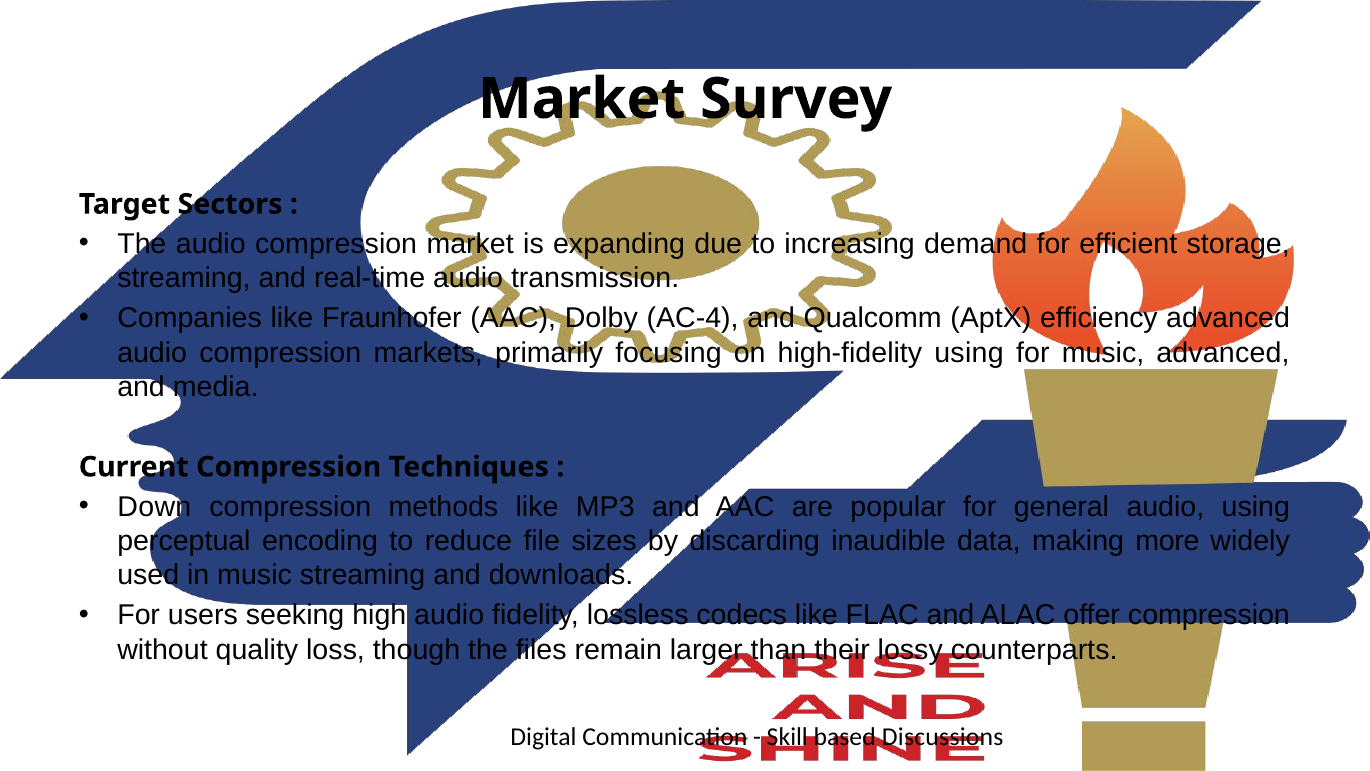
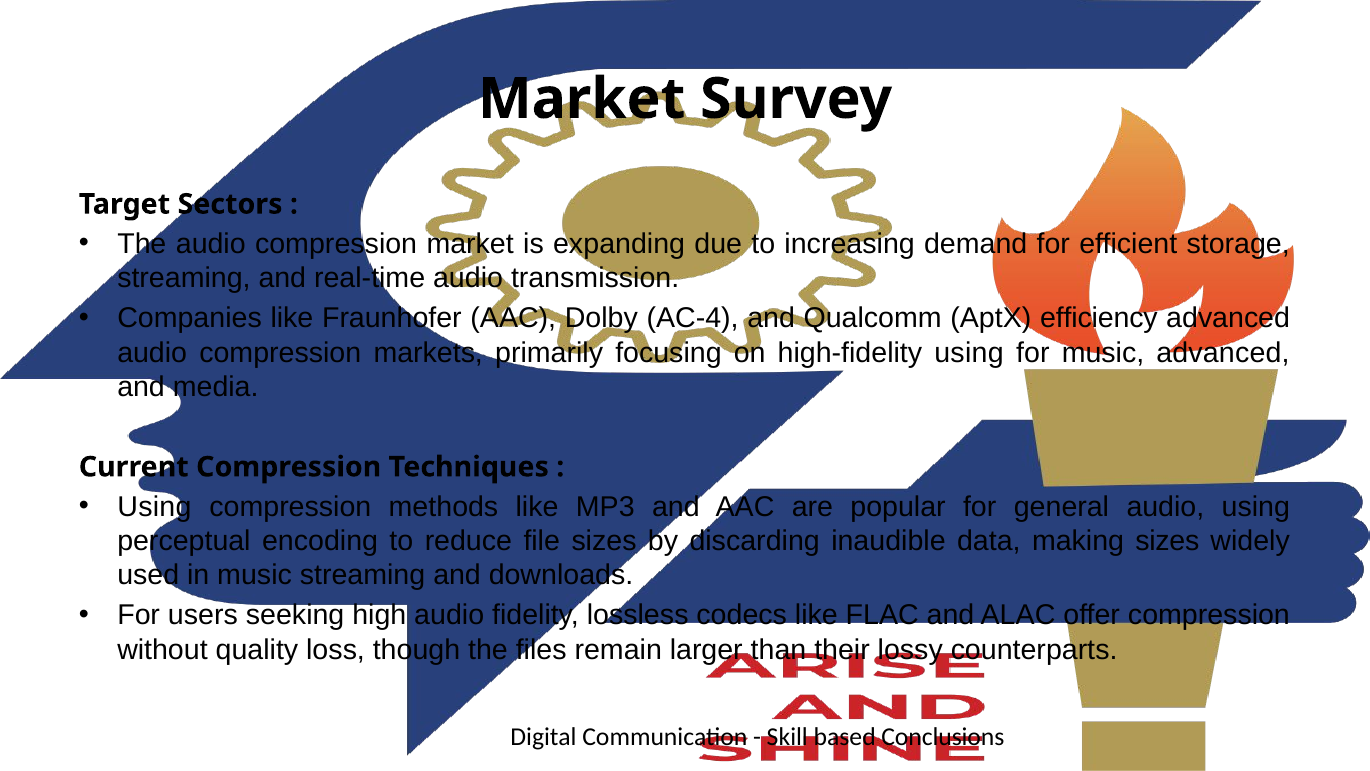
Down: Down -> Using (154, 507)
making more: more -> sizes (1167, 541)
Discussions: Discussions -> Conclusions (943, 737)
